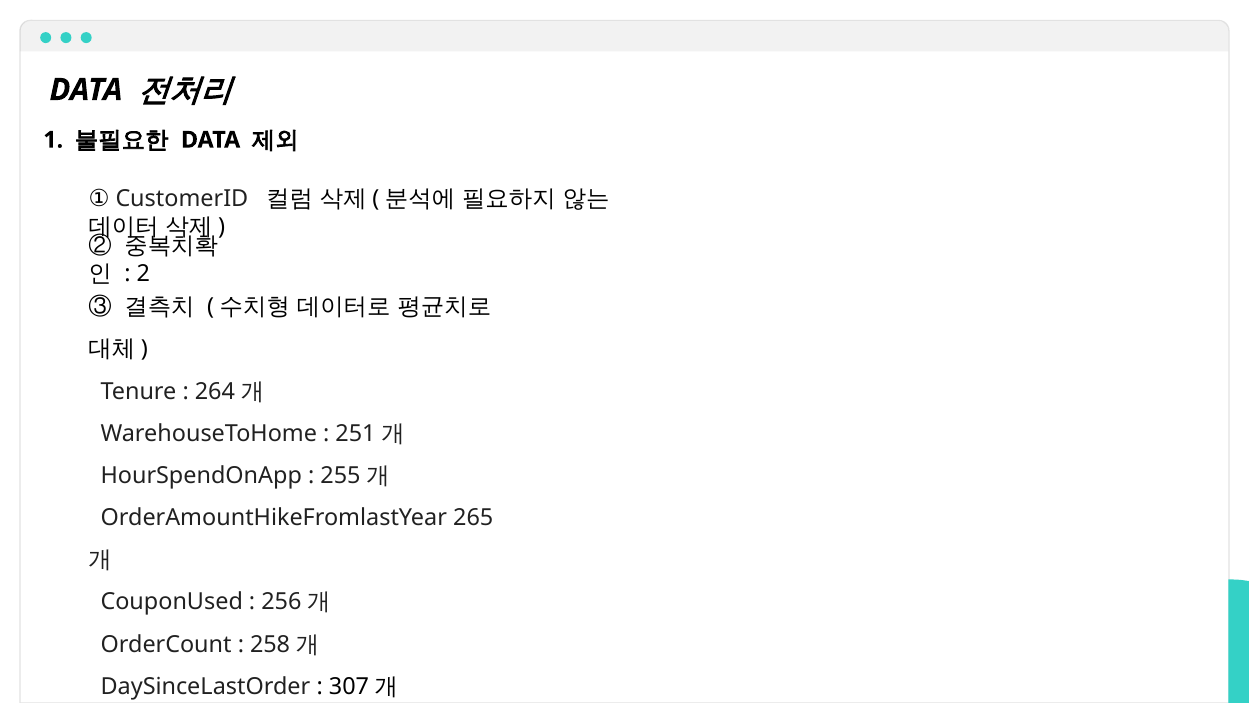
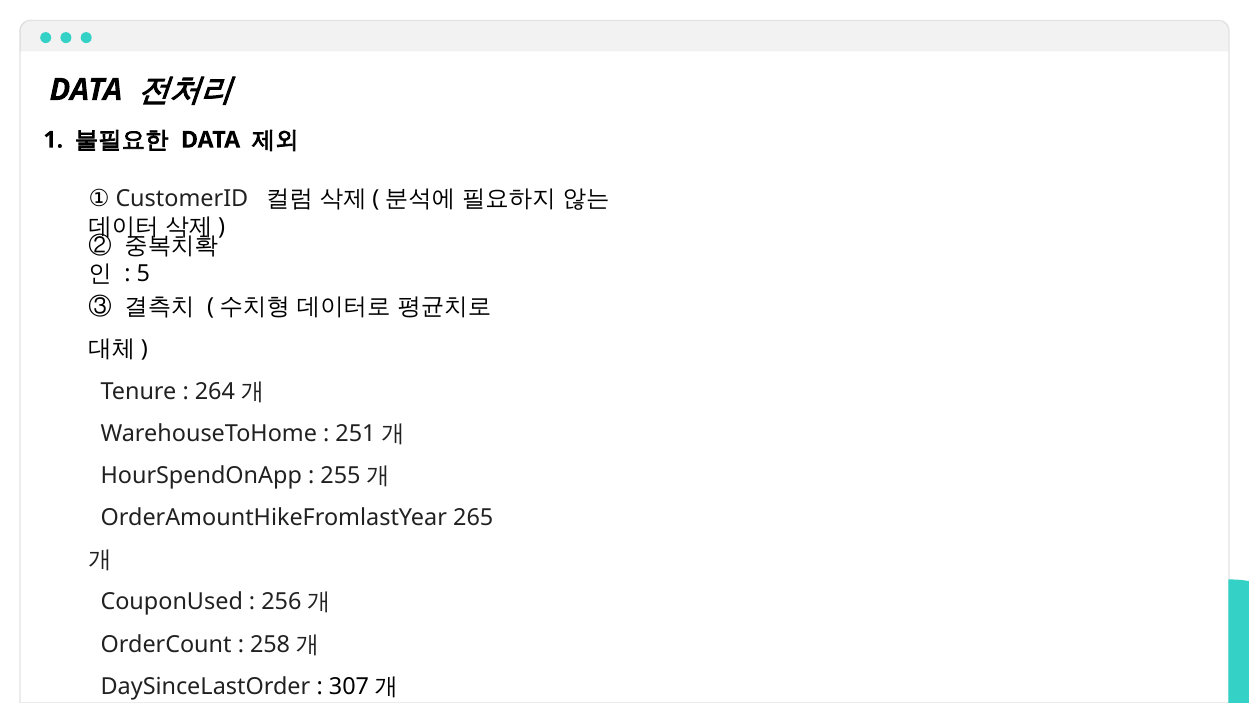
2: 2 -> 5 (143, 274)
